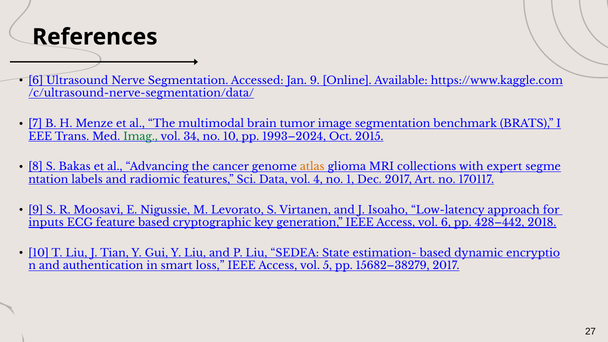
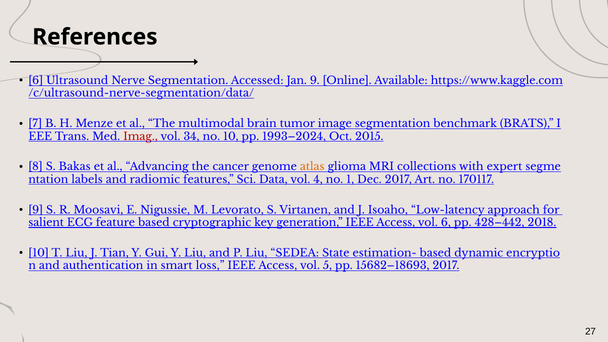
Imag colour: green -> red (141, 136)
inputs: inputs -> salient (46, 223)
15682–38279: 15682–38279 -> 15682–18693 (393, 266)
